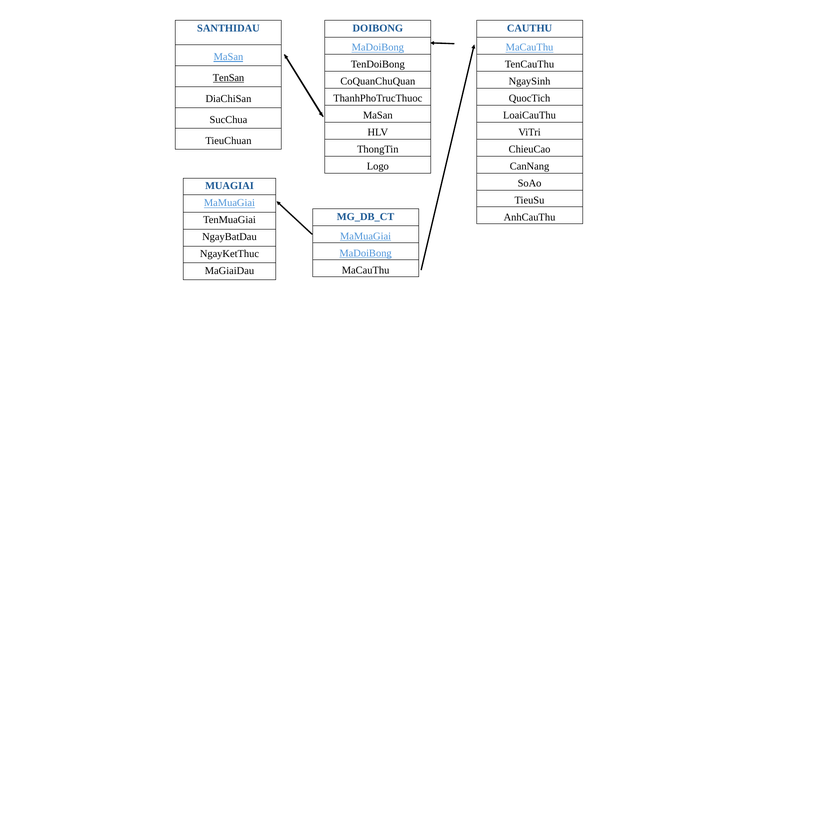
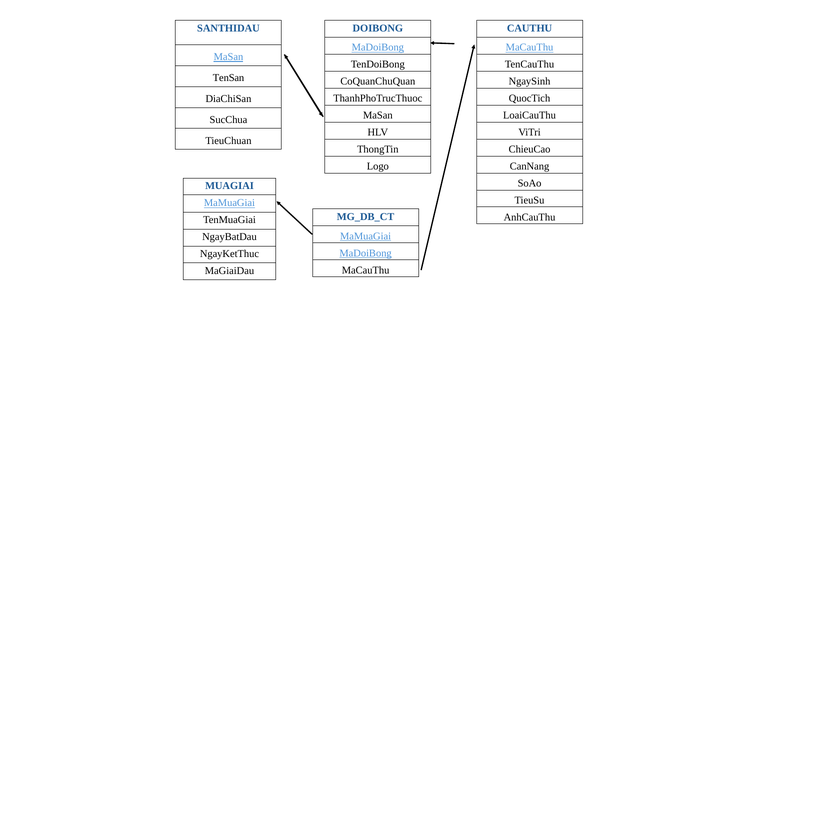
TenSan underline: present -> none (229, 78)
